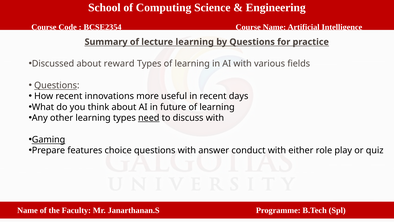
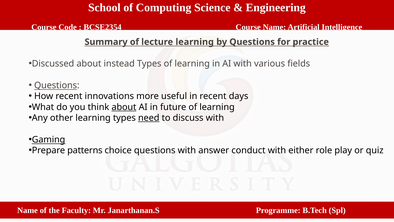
reward: reward -> instead (119, 64)
about underline: none -> present (124, 107)
features: features -> patterns (85, 150)
